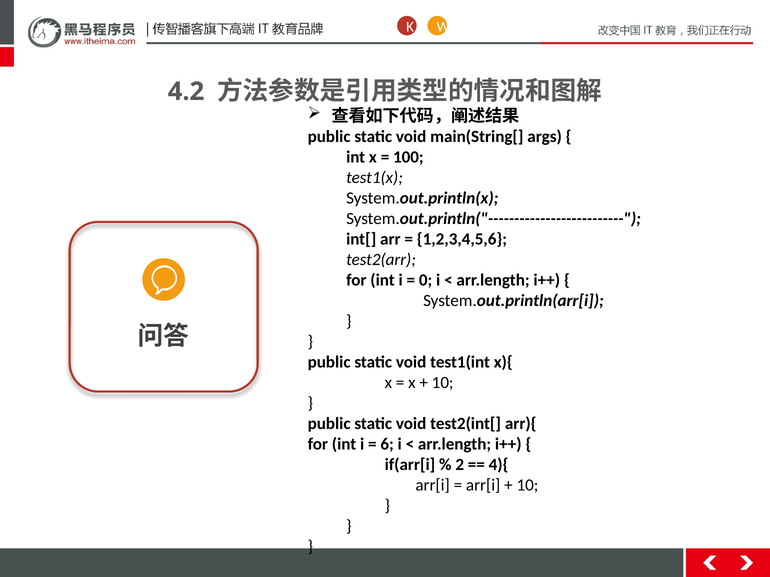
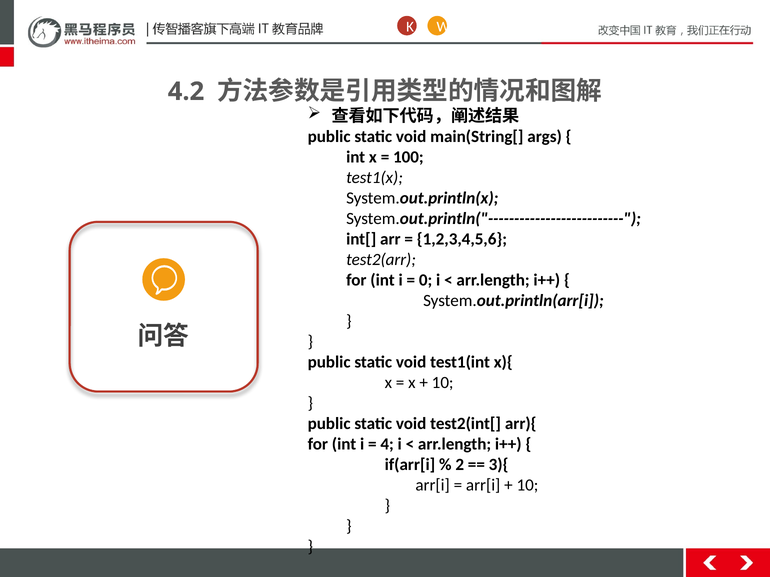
6: 6 -> 4 (387, 444)
4){: 4){ -> 3){ (499, 465)
